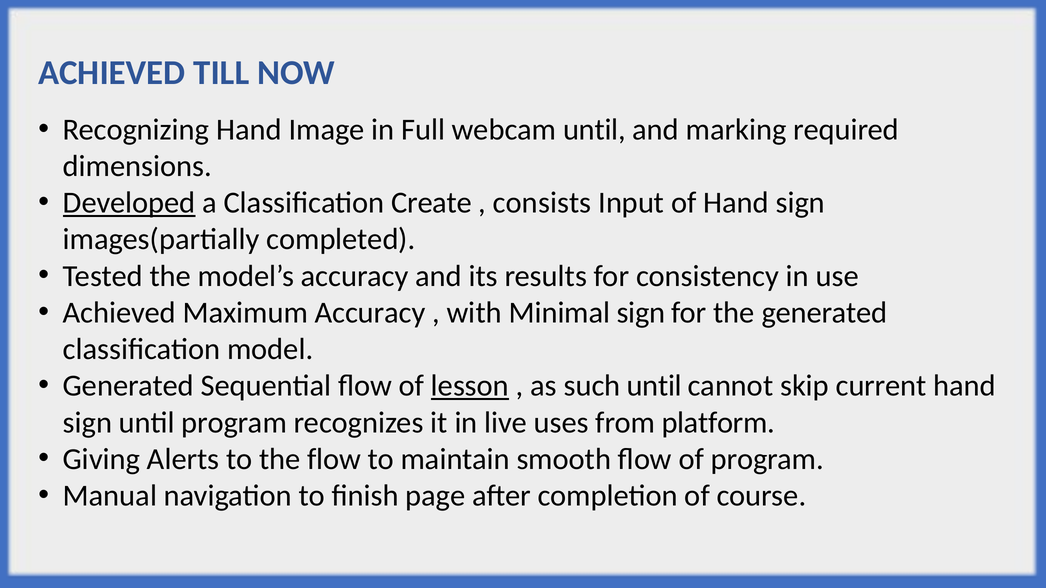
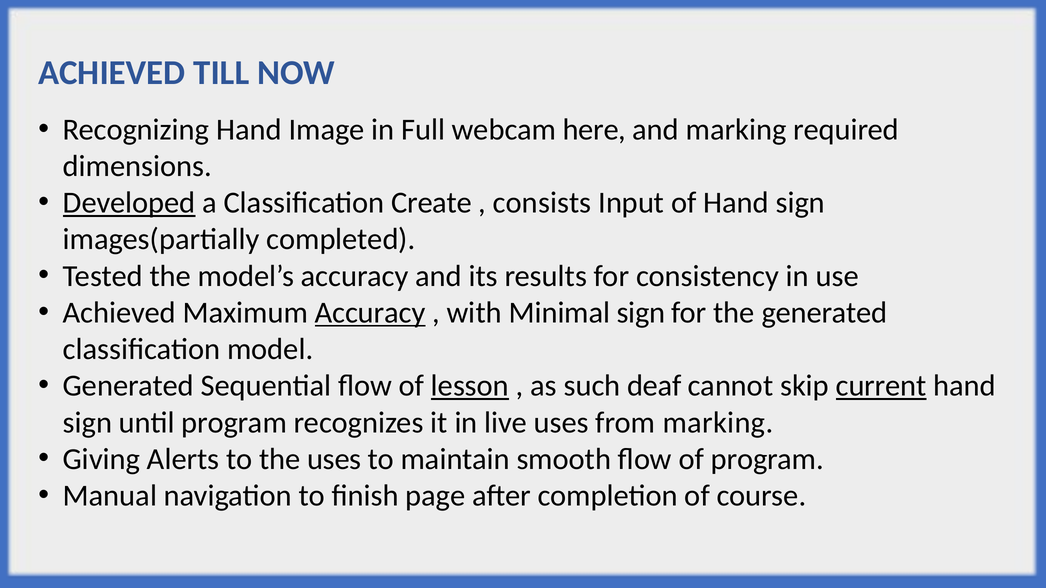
webcam until: until -> here (594, 130)
Accuracy underline: none -> present (370, 313)
such until: until -> deaf (654, 386)
current underline: none -> present (881, 386)
from platform: platform -> marking (718, 423)
the flow: flow -> uses (334, 459)
